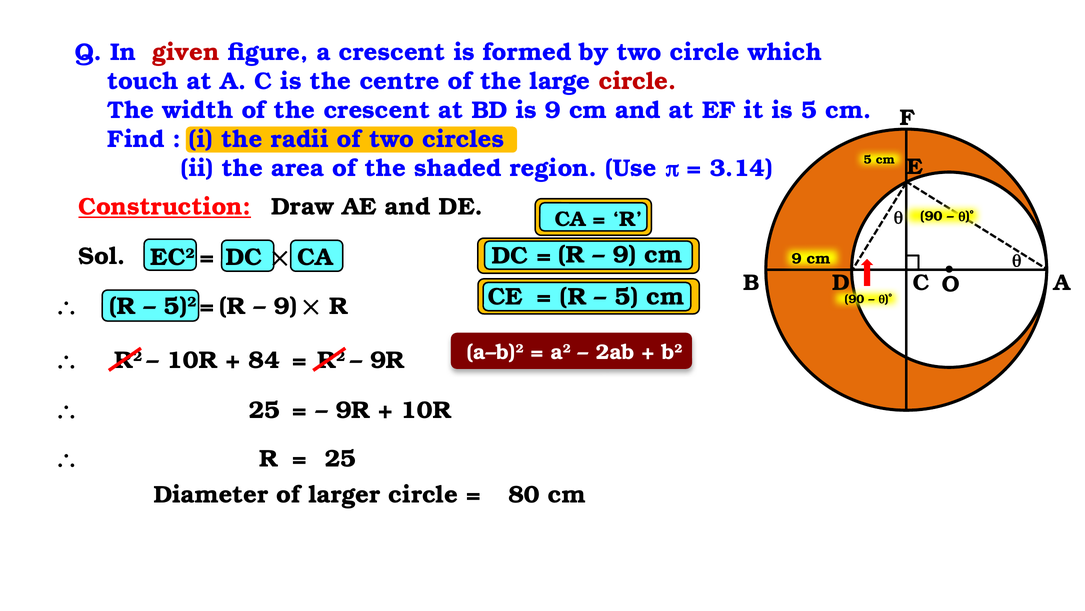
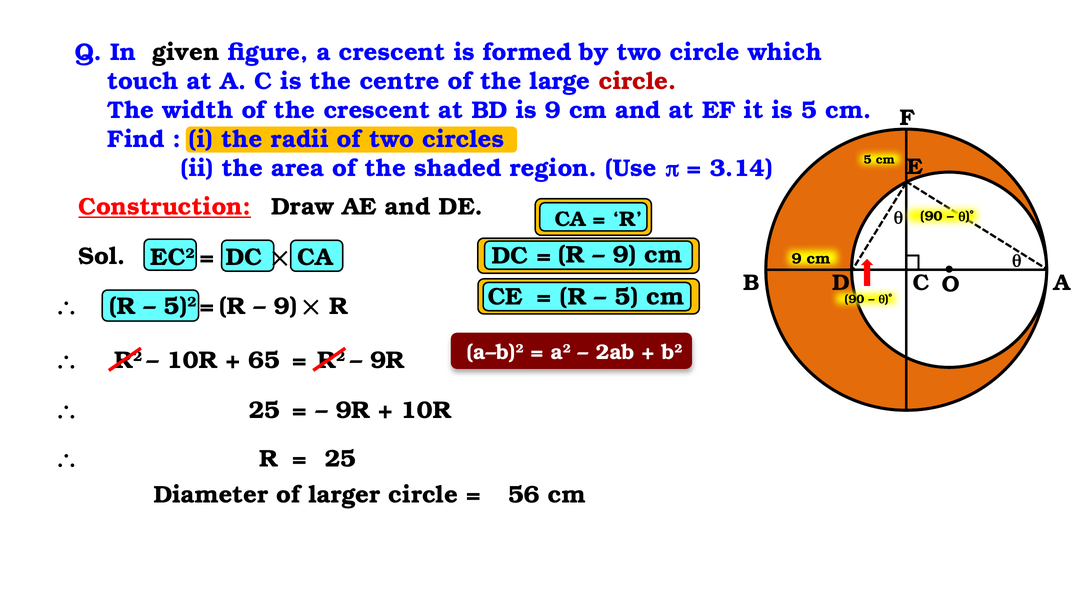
given colour: red -> black (186, 52)
84: 84 -> 65 (264, 360)
80: 80 -> 56 (524, 494)
